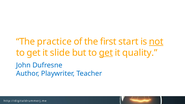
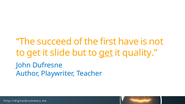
practice: practice -> succeed (54, 42)
start: start -> have (128, 42)
not underline: present -> none (156, 42)
